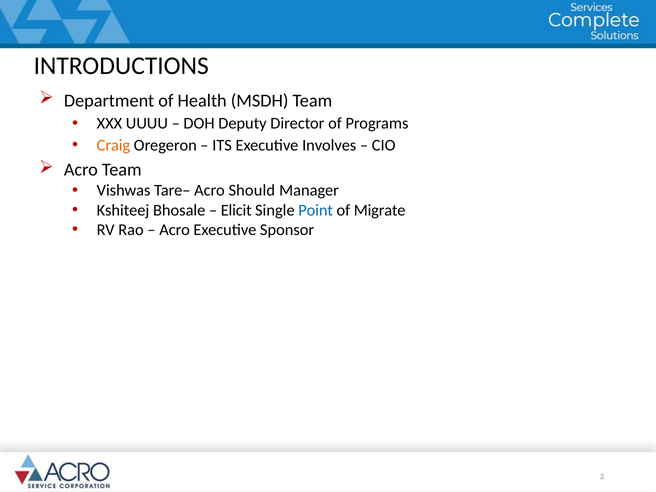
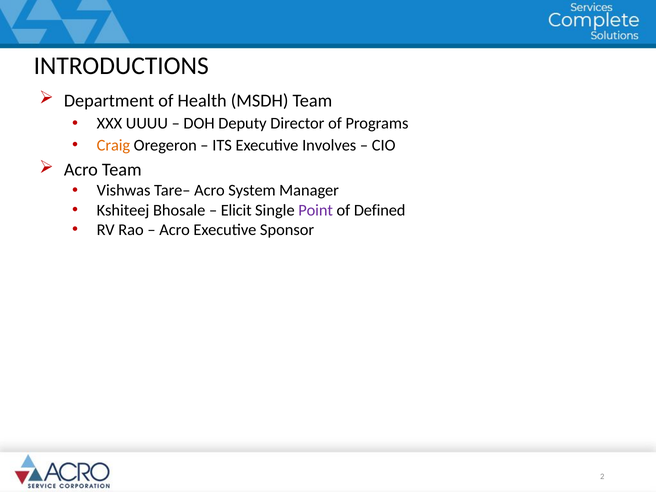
Should: Should -> System (252, 191)
Point colour: blue -> purple (316, 210)
Migrate: Migrate -> Defined (380, 210)
